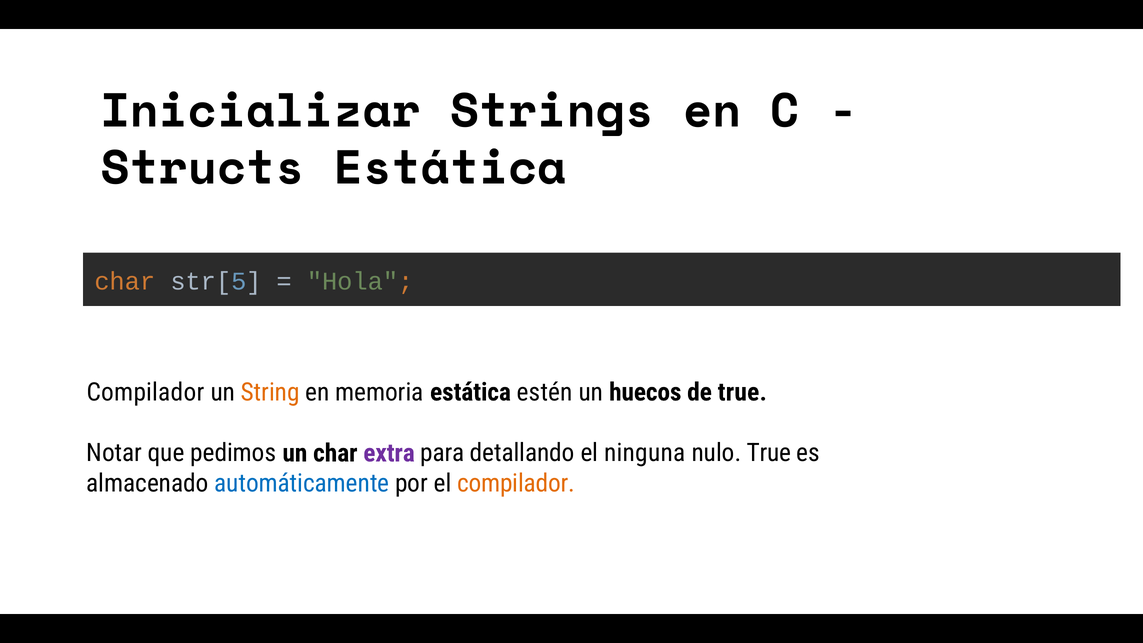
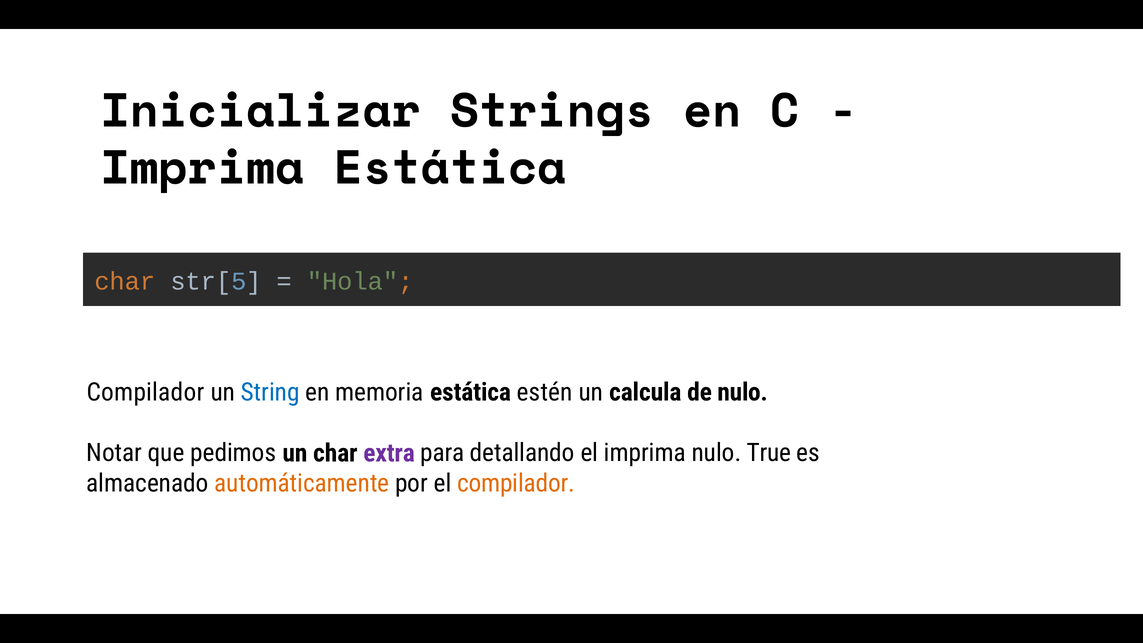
Structs: Structs -> Imprima (203, 168)
String colour: orange -> blue (270, 392)
huecos: huecos -> calcula (645, 392)
de true: true -> nulo (743, 392)
el ninguna: ninguna -> imprima (645, 453)
automáticamente colour: blue -> orange (302, 484)
